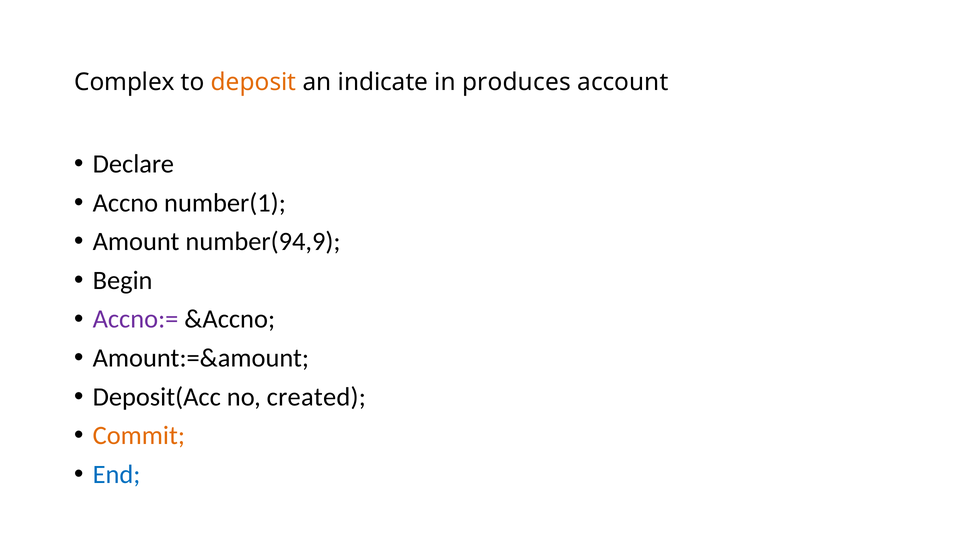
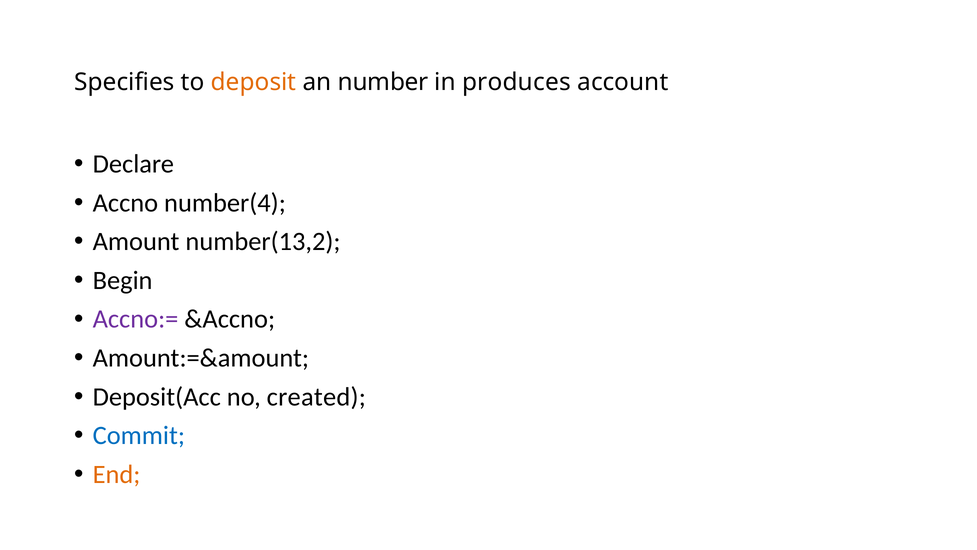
Complex: Complex -> Specifies (125, 82)
indicate: indicate -> number (383, 82)
number(1: number(1 -> number(4 (225, 203)
number(94,9: number(94,9 -> number(13,2 (263, 241)
Commit colour: orange -> blue (139, 435)
End colour: blue -> orange (117, 474)
